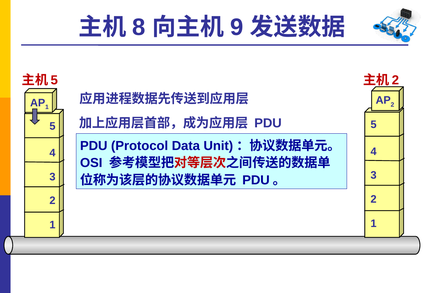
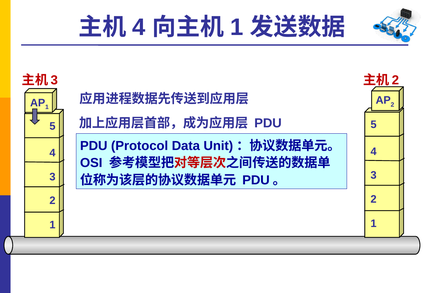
8: 8 -> 4 (139, 27)
9: 9 -> 1 (237, 27)
5: 5 -> 3 (54, 80)
